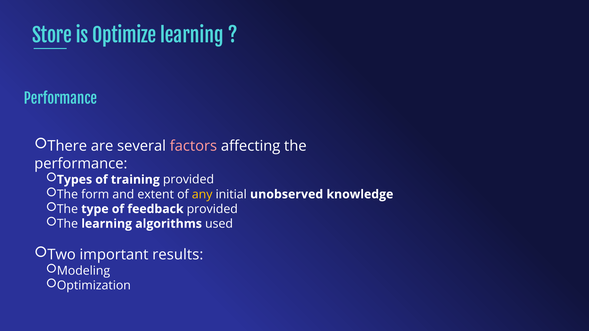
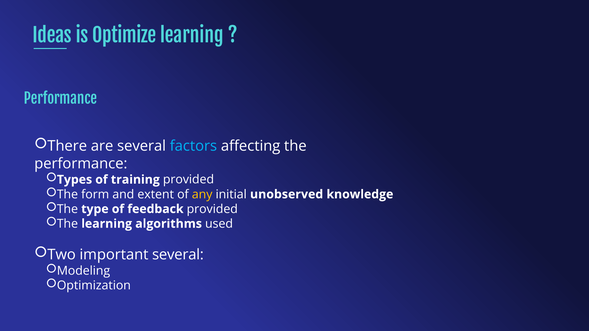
Store: Store -> Ideas (52, 36)
factors colour: pink -> light blue (193, 146)
important results: results -> several (178, 255)
